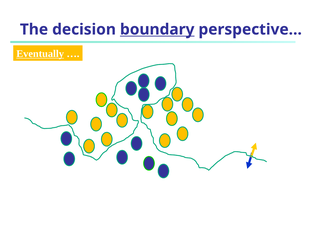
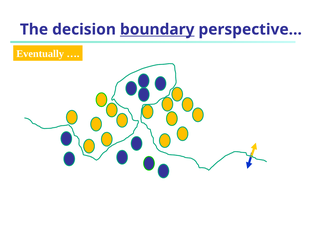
Eventually underline: present -> none (40, 54)
